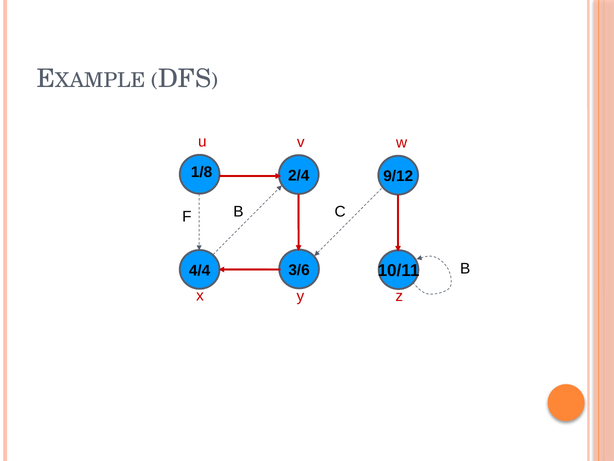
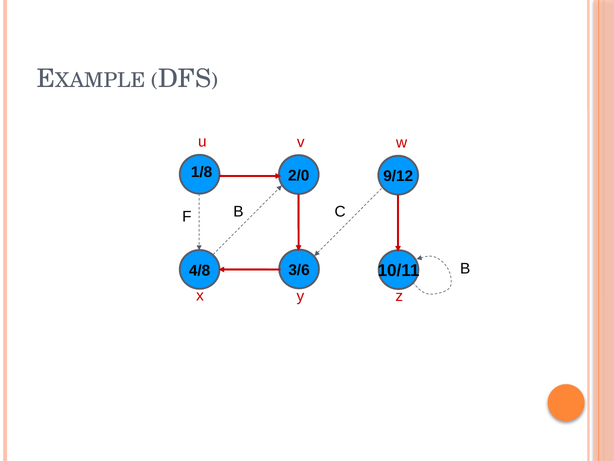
2/4: 2/4 -> 2/0 (299, 175)
4/4: 4/4 -> 4/8 (200, 270)
